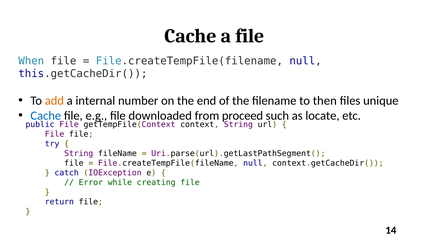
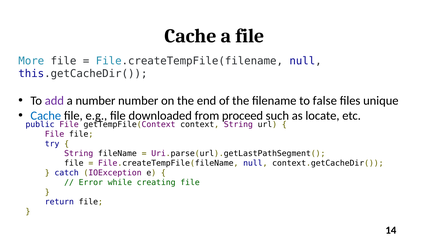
When: When -> More (31, 61)
add colour: orange -> purple (54, 101)
a internal: internal -> number (95, 101)
then: then -> false (325, 101)
